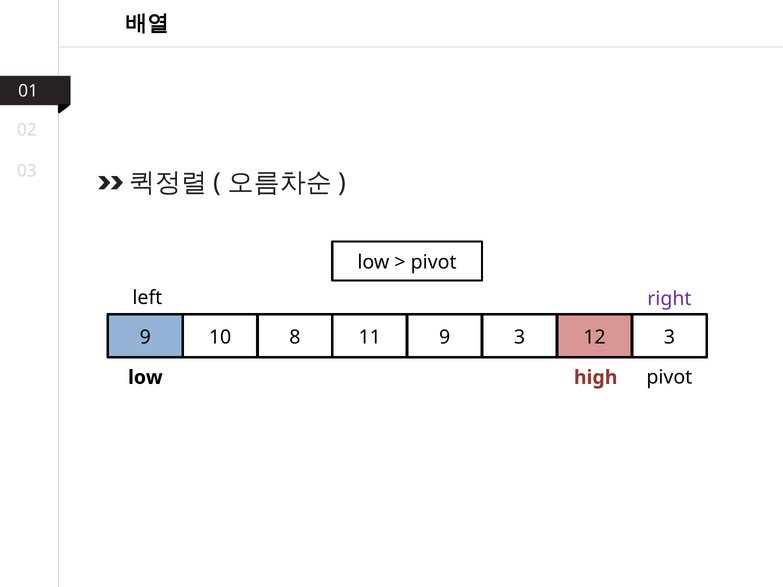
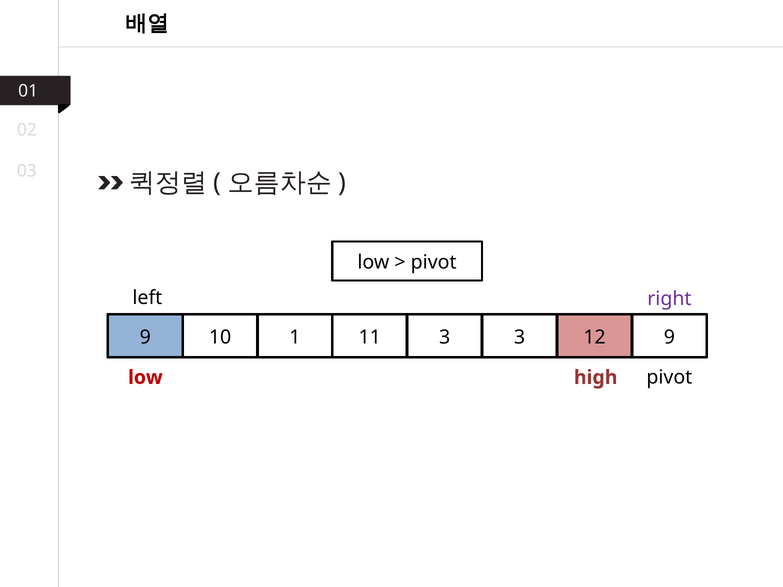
8: 8 -> 1 (295, 337)
11 9: 9 -> 3 (445, 337)
12 3: 3 -> 9 (669, 337)
low colour: black -> red (145, 378)
